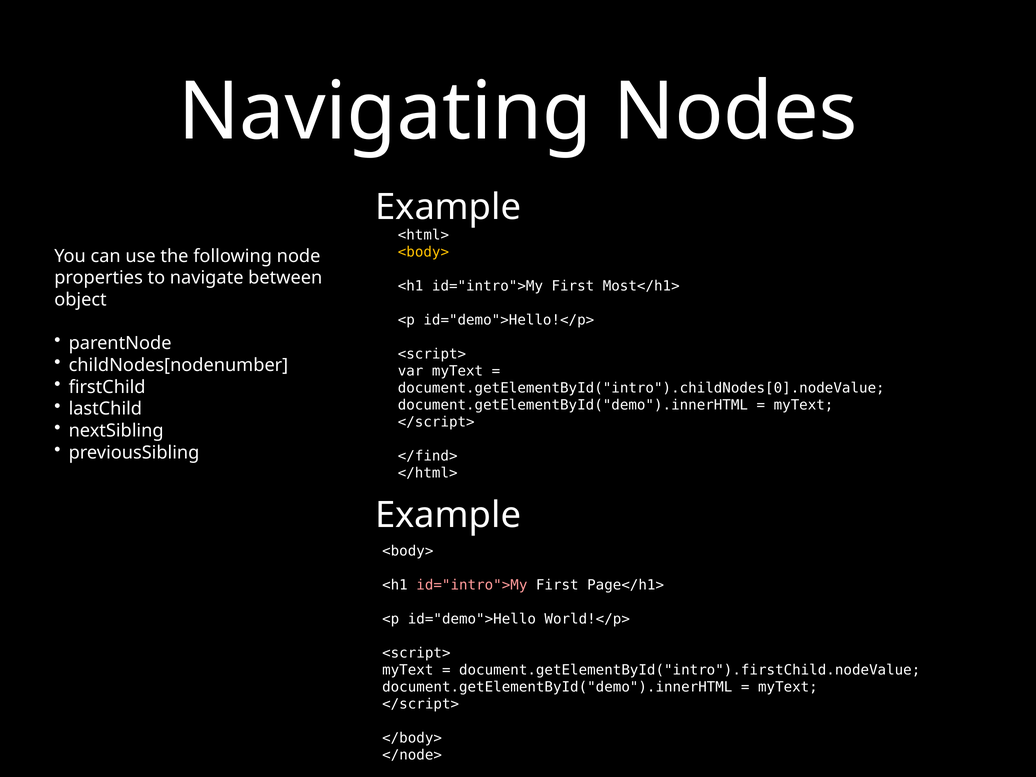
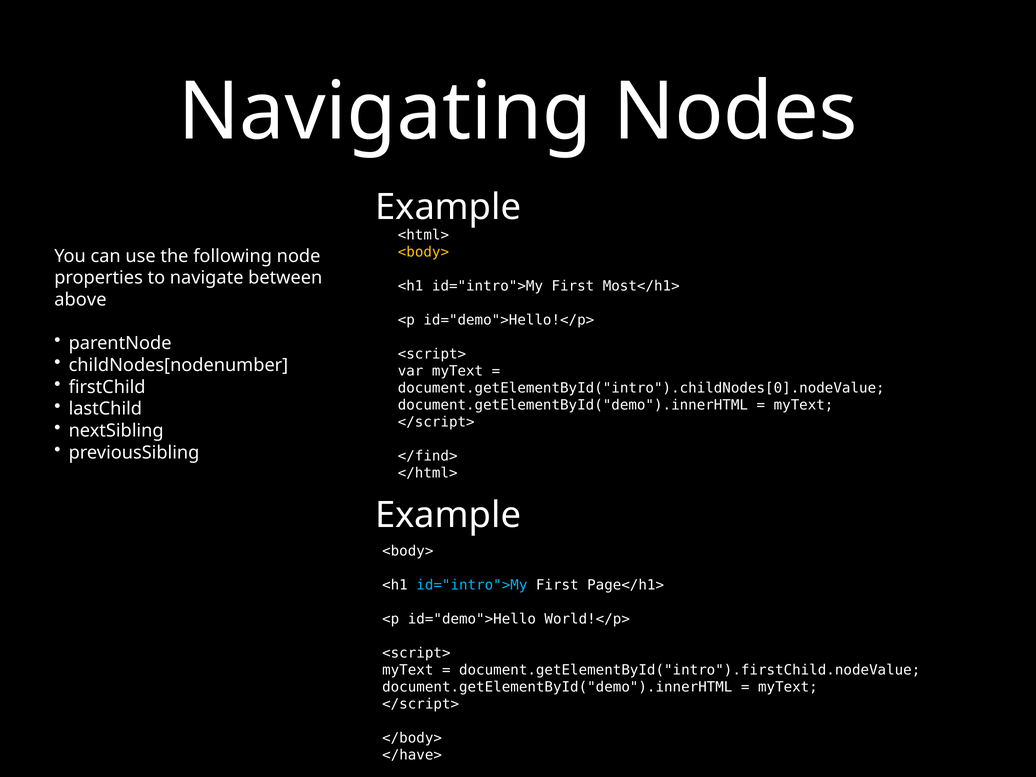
object: object -> above (80, 300)
id="intro">My colour: pink -> light blue (472, 585)
</node>: </node> -> </have> (412, 755)
